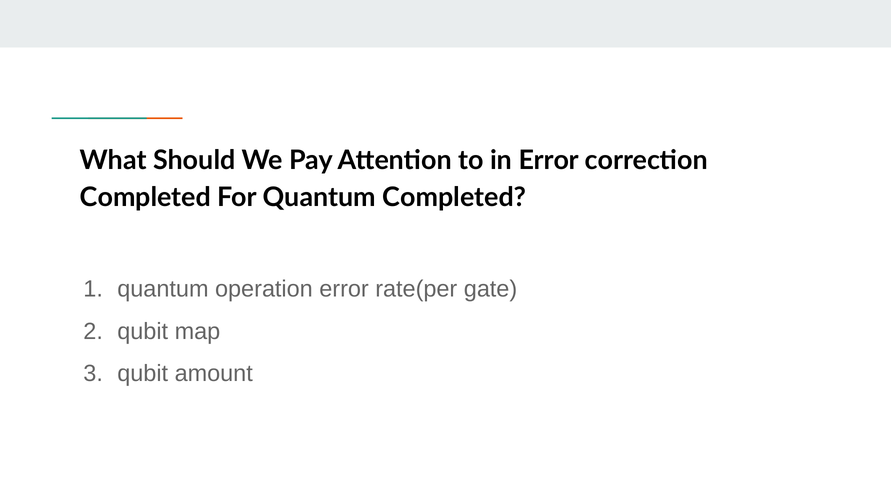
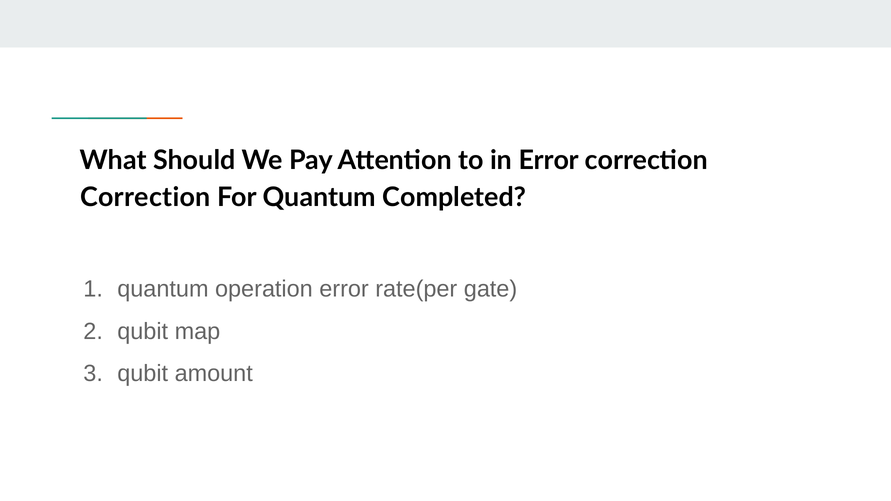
Completed: Completed -> Correction (145, 197)
